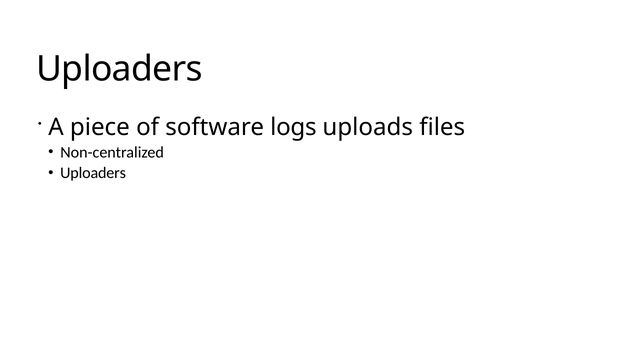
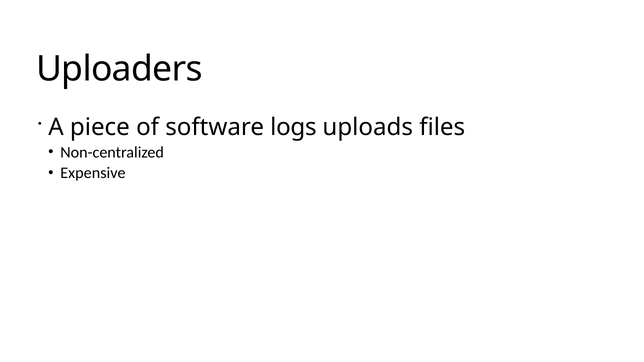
Uploaders: Uploaders -> Expensive (93, 173)
